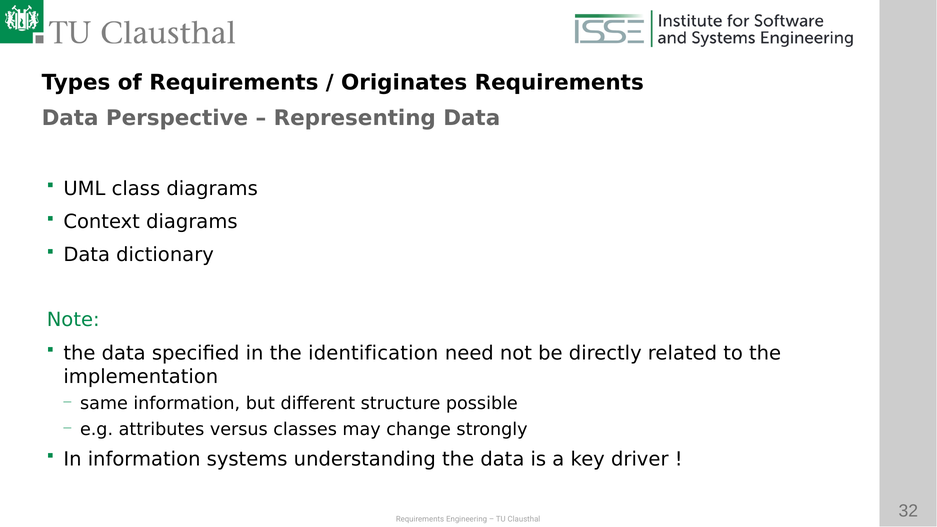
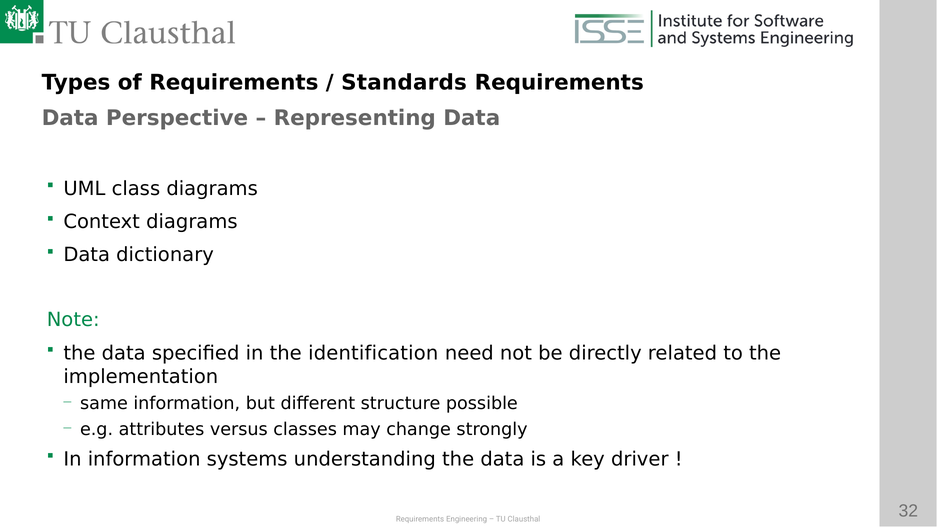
Originates: Originates -> Standards (404, 83)
